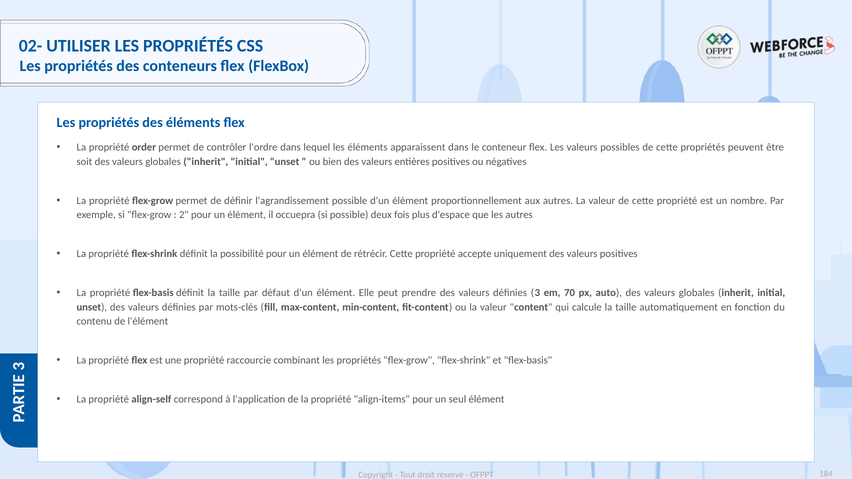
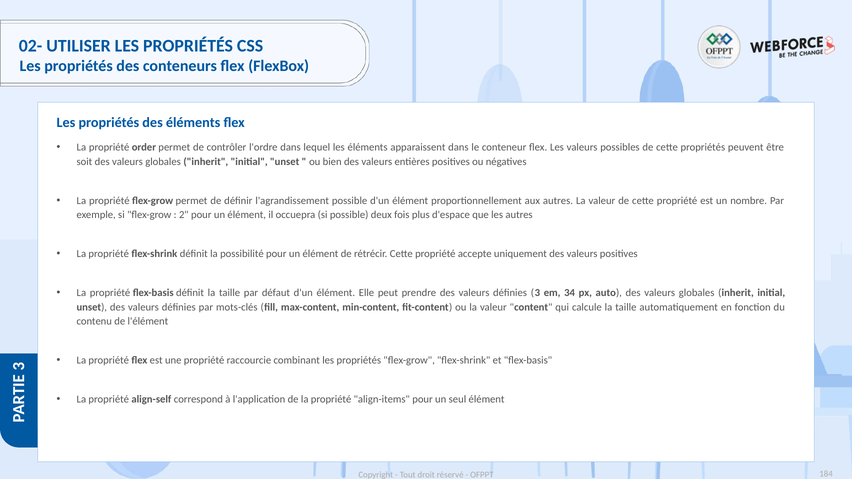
70: 70 -> 34 (570, 293)
